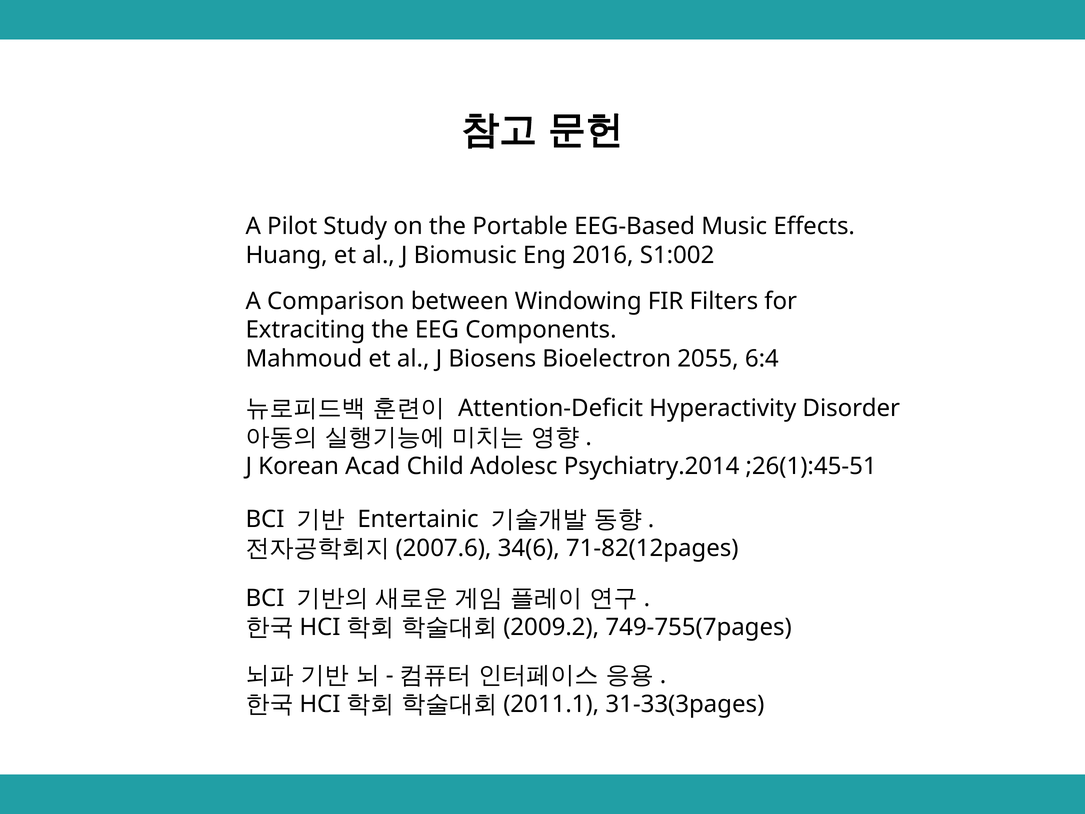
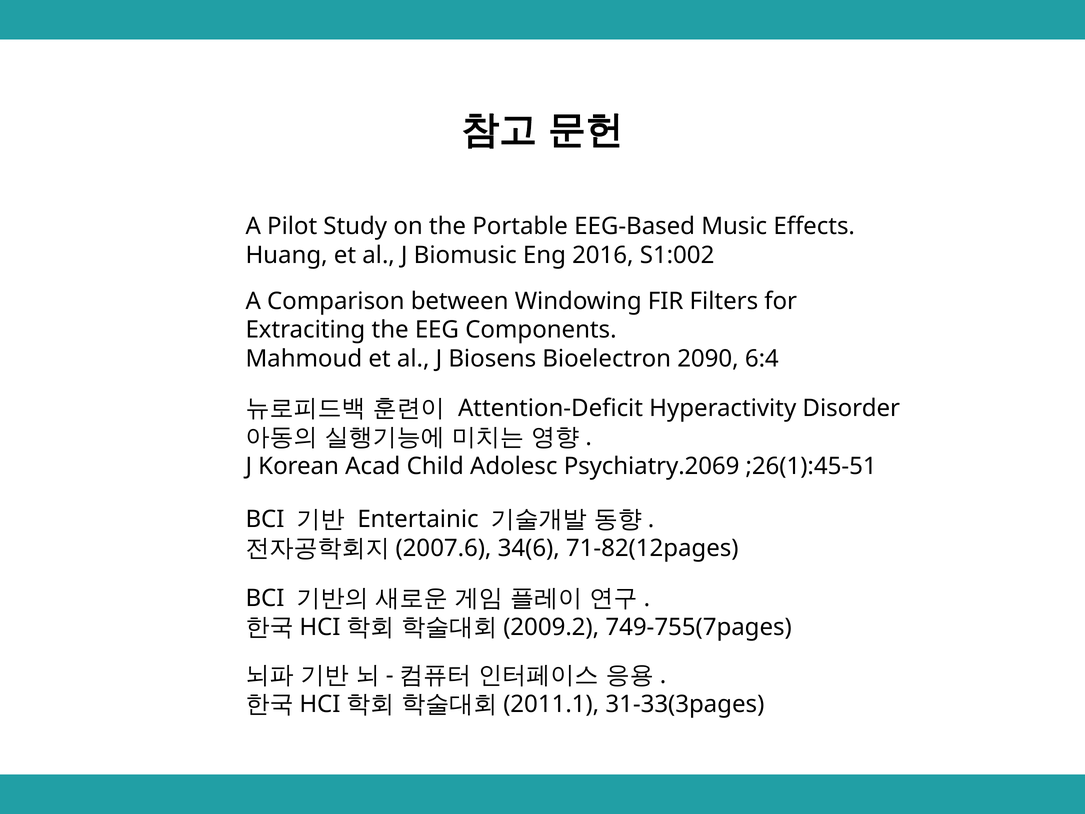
2055: 2055 -> 2090 (708, 359)
Psychiatry.2014: Psychiatry.2014 -> Psychiatry.2069 (652, 466)
